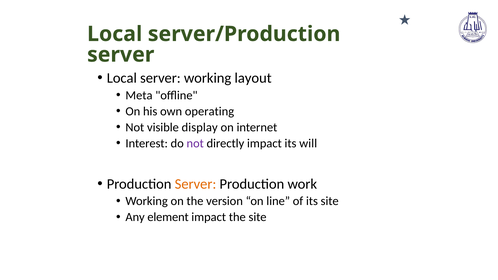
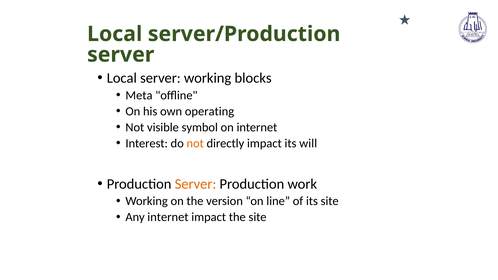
layout: layout -> blocks (253, 78)
display: display -> symbol (200, 127)
not colour: purple -> orange (195, 143)
Any element: element -> internet (168, 217)
